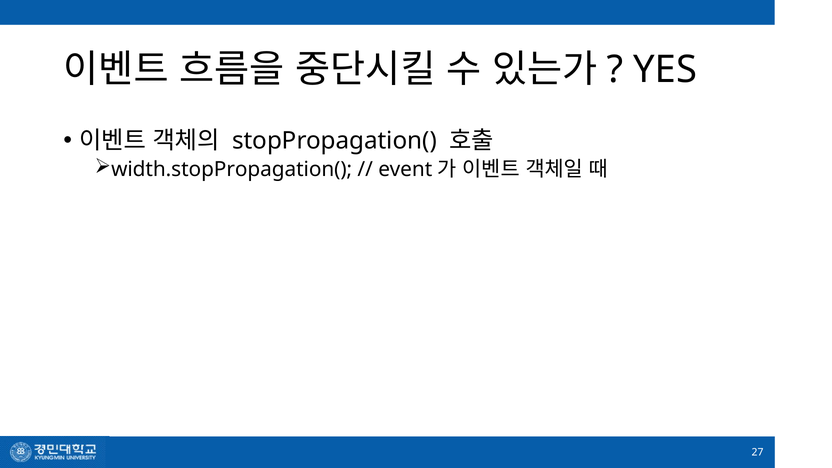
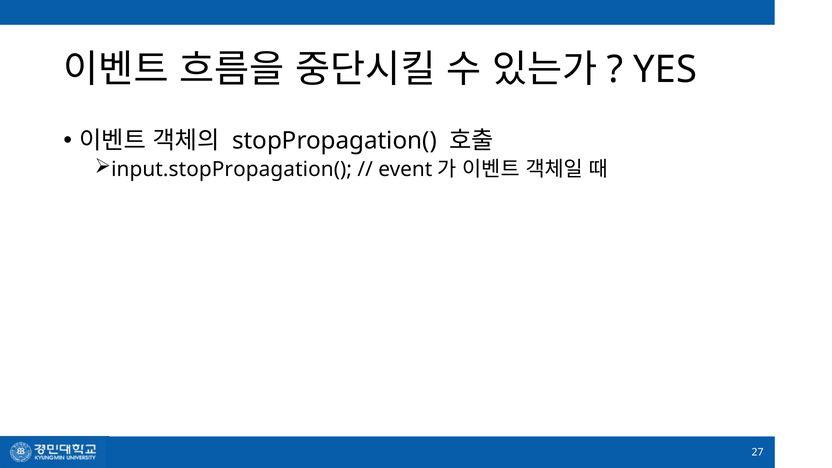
width.stopPropagation(: width.stopPropagation( -> input.stopPropagation( (232, 169)
